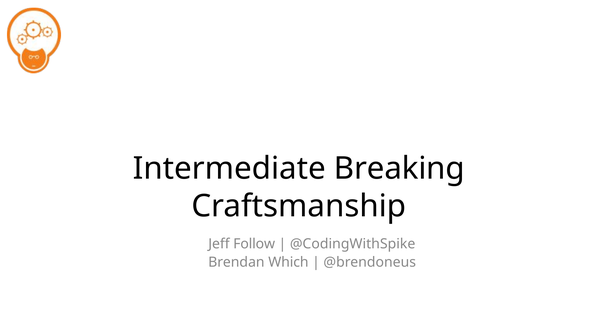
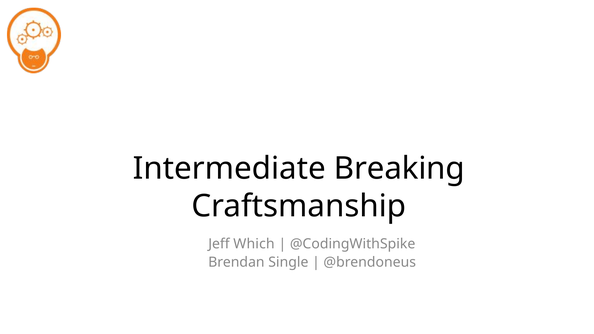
Follow: Follow -> Which (254, 244)
Which: Which -> Single (288, 262)
